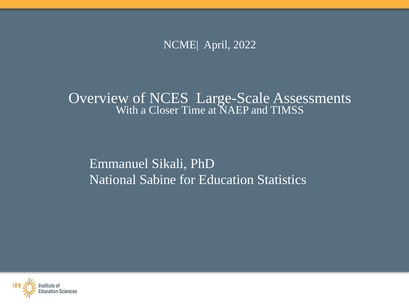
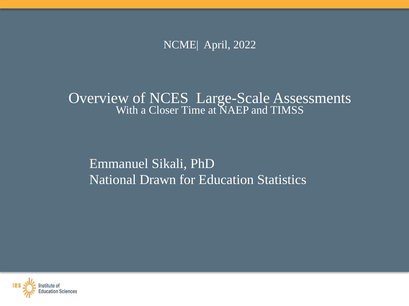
Sabine: Sabine -> Drawn (158, 180)
